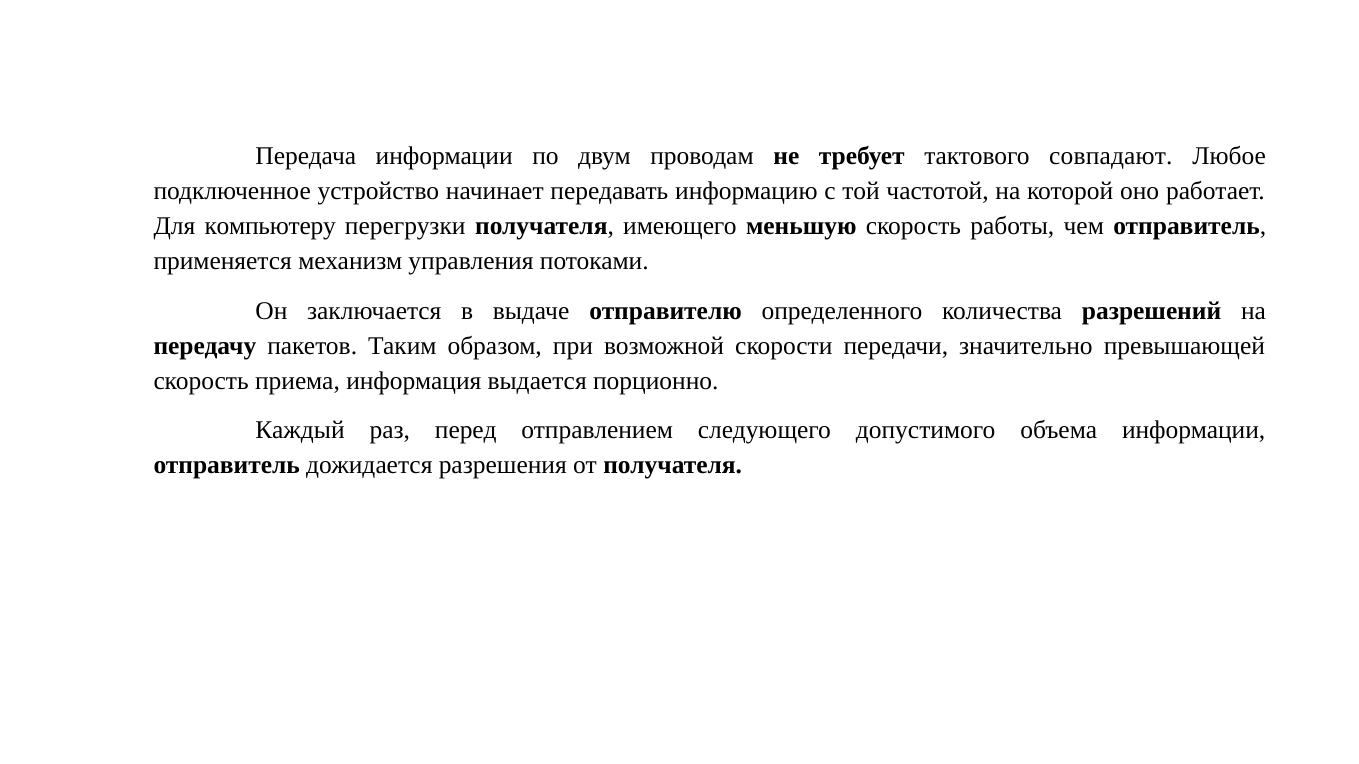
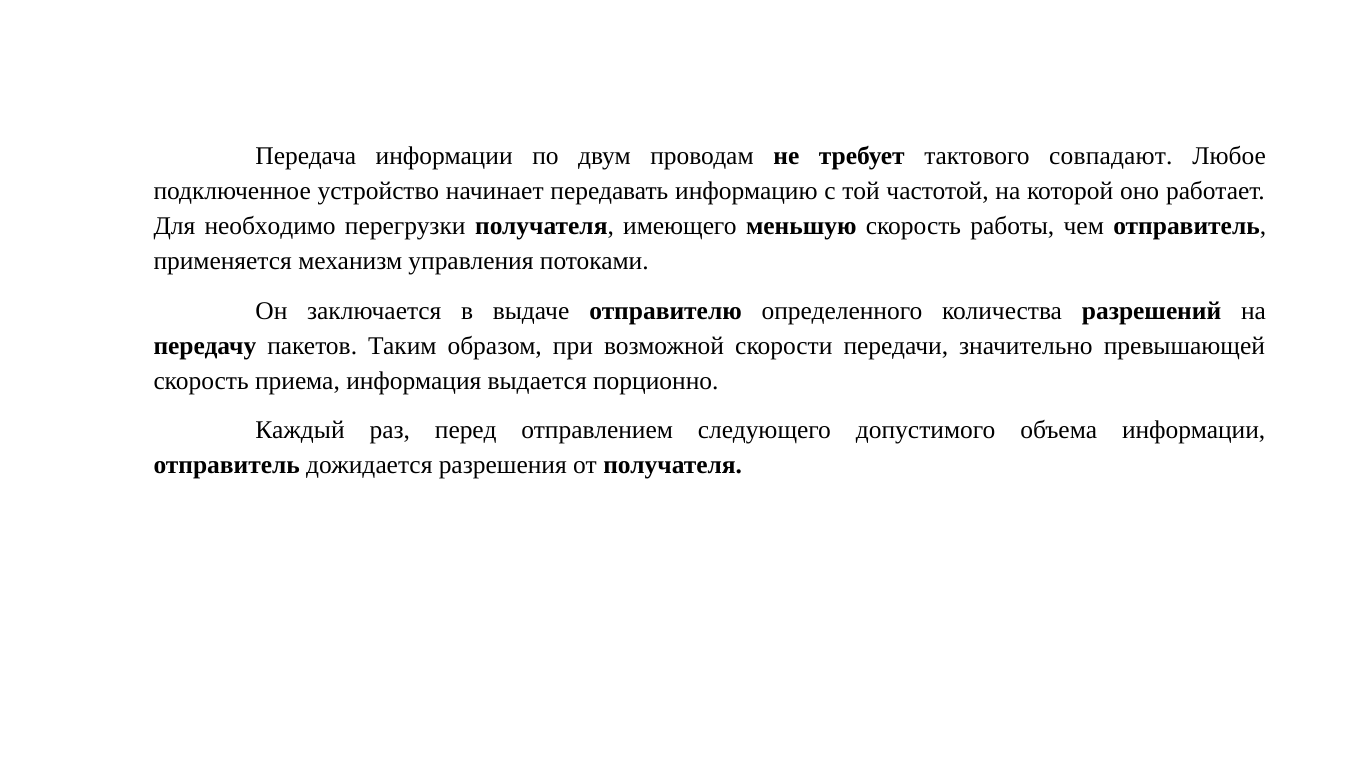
компьютеру: компьютеру -> необходимо (270, 227)
